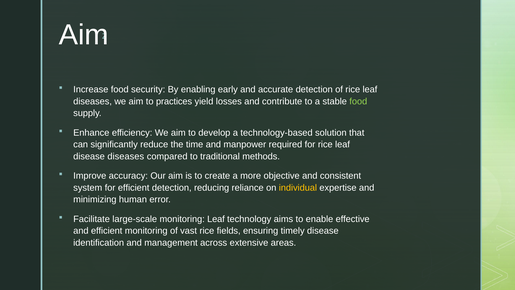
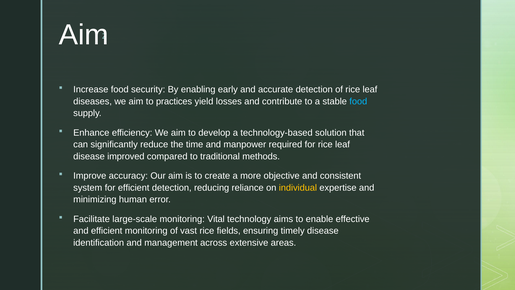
food colour: light green -> light blue (358, 101)
disease diseases: diseases -> improved (126, 156)
monitoring Leaf: Leaf -> Vital (216, 219)
